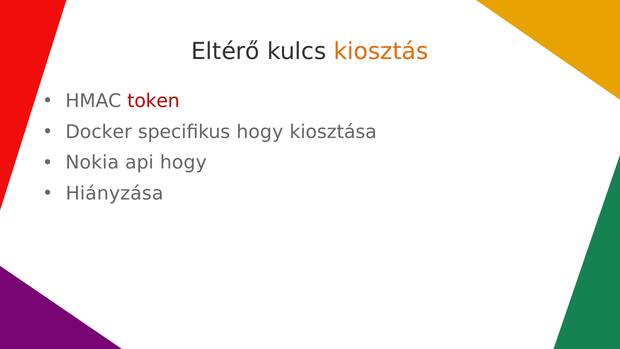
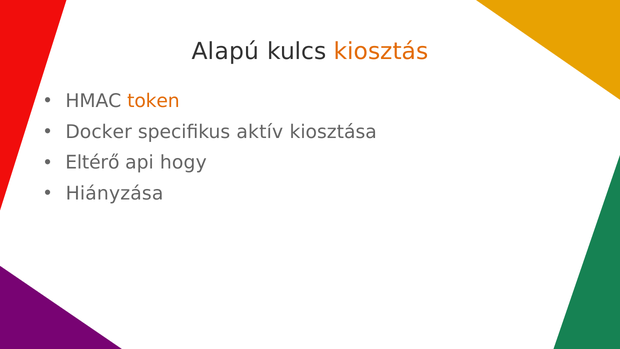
Eltérő: Eltérő -> Alapú (225, 51)
token colour: red -> orange (153, 101)
specifikus hogy: hogy -> aktív (260, 132)
Nokia: Nokia -> Eltérő (92, 163)
